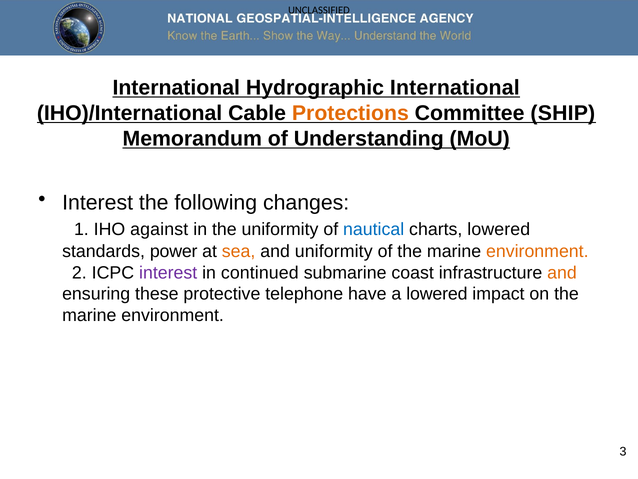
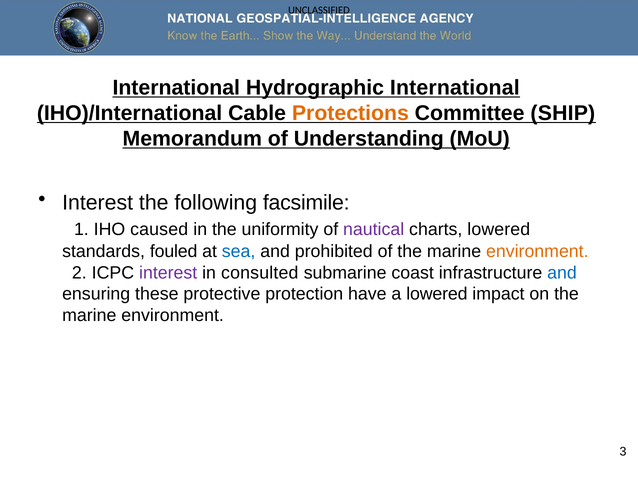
changes: changes -> facsimile (306, 202)
against: against -> caused (159, 229)
nautical colour: blue -> purple (374, 229)
power: power -> fouled (174, 251)
sea colour: orange -> blue (239, 251)
and uniformity: uniformity -> prohibited (334, 251)
continued: continued -> consulted (260, 272)
and colour: orange -> blue (562, 272)
telephone: telephone -> protection (304, 294)
